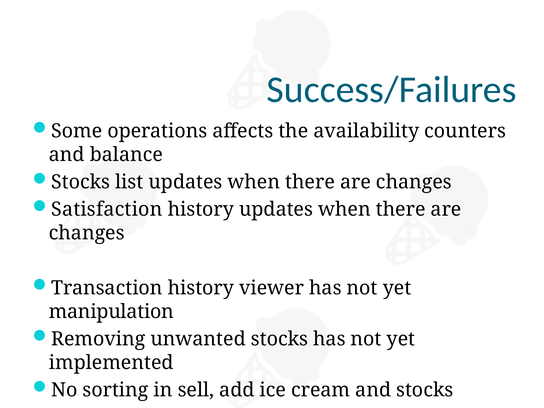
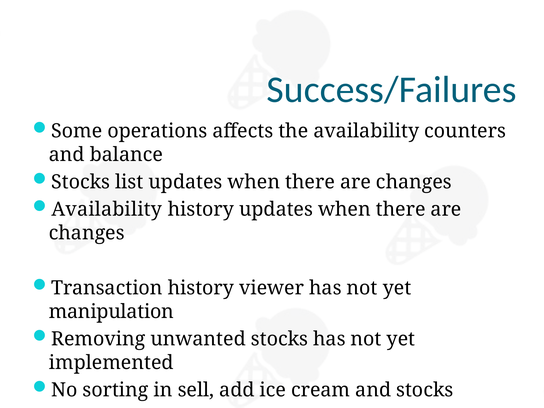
Satisfaction: Satisfaction -> Availability (107, 209)
